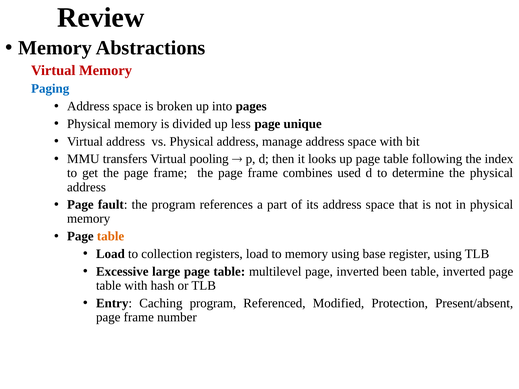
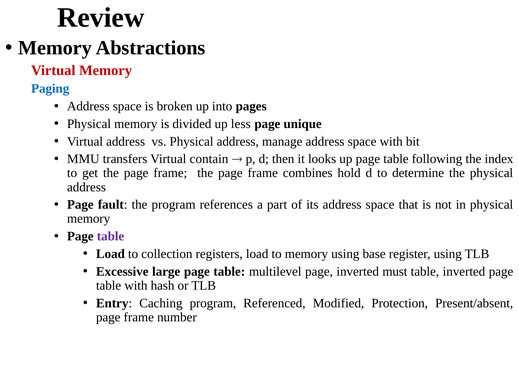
pooling: pooling -> contain (209, 159)
used: used -> hold (349, 173)
table colour: orange -> purple (111, 236)
been: been -> must (395, 272)
